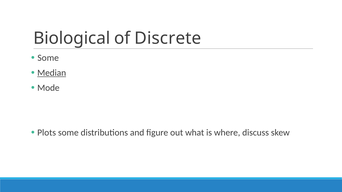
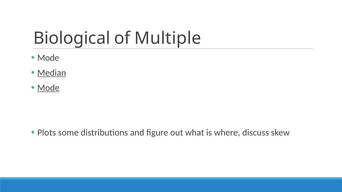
Discrete: Discrete -> Multiple (168, 38)
Some: Some -> Mode (48, 58)
Mode underline: none -> present (48, 88)
